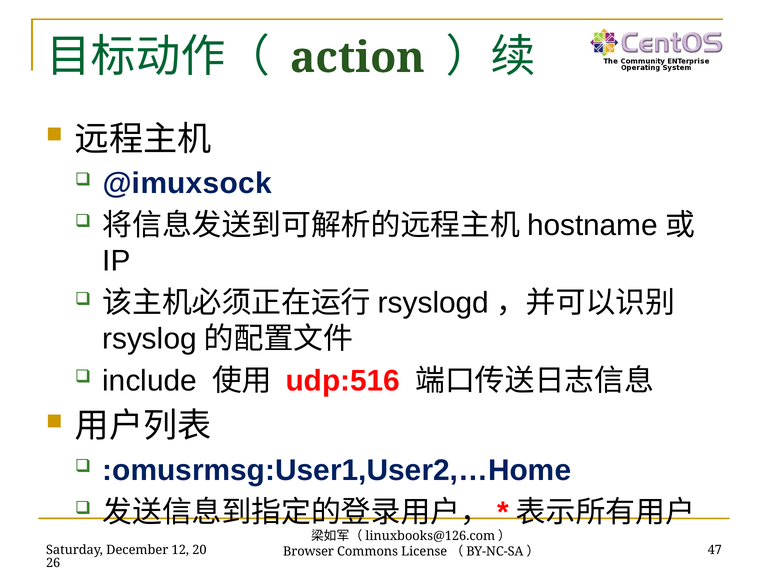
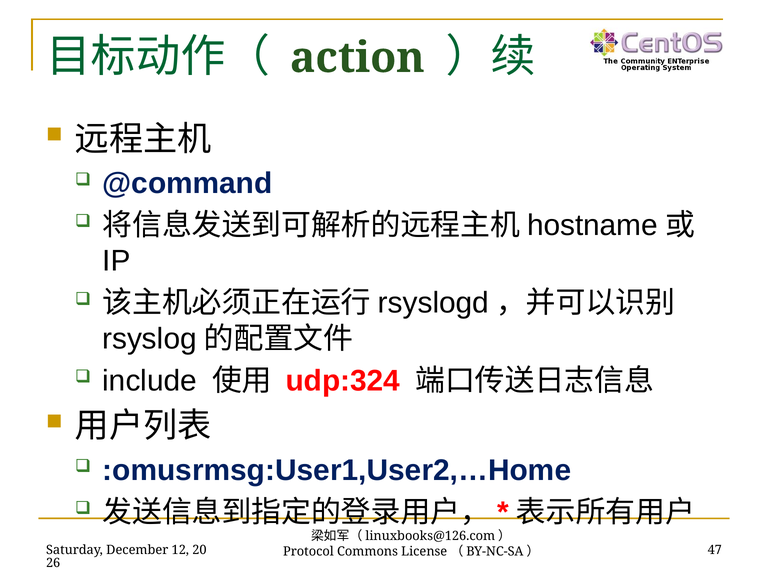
@imuxsock: @imuxsock -> @command (187, 183)
udp:516: udp:516 -> udp:324 (343, 381)
Browser: Browser -> Protocol (308, 552)
